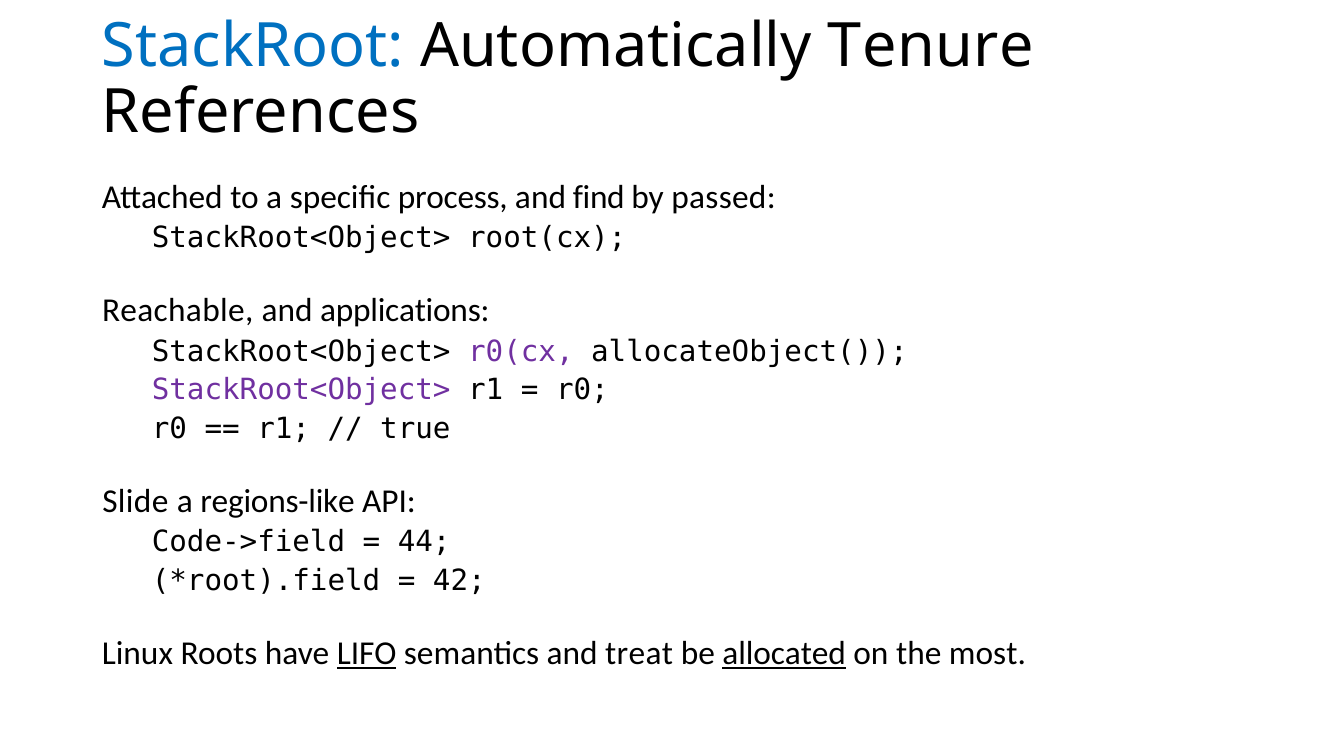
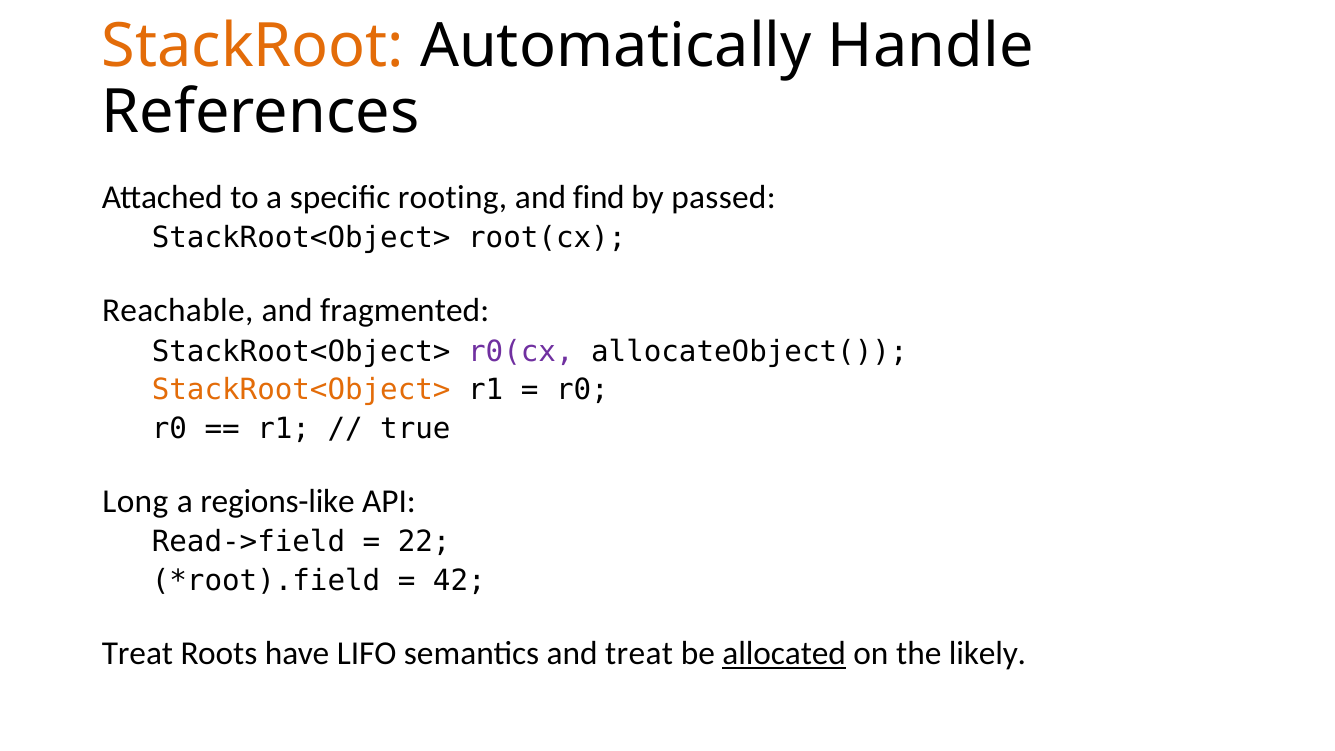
StackRoot colour: blue -> orange (253, 46)
Tenure: Tenure -> Handle (931, 46)
process: process -> rooting (452, 197)
applications: applications -> fragmented (405, 311)
StackRoot<Object> colour: purple -> orange (301, 390)
Slide: Slide -> Long (135, 501)
Code->field: Code->field -> Read->field (248, 542)
44: 44 -> 22 (424, 542)
Linux: Linux -> Treat (137, 653)
LIFO underline: present -> none (367, 653)
most: most -> likely (987, 653)
